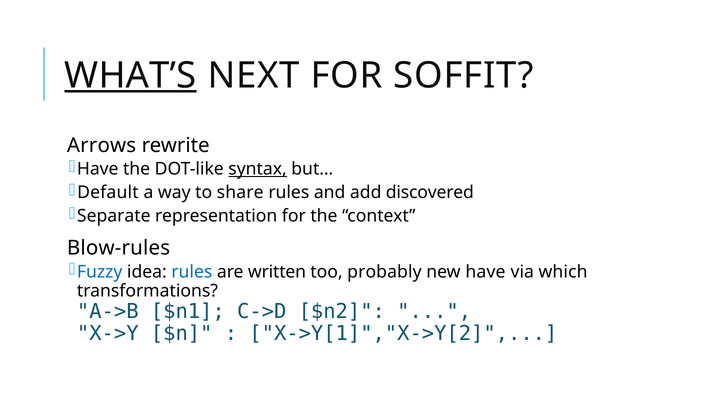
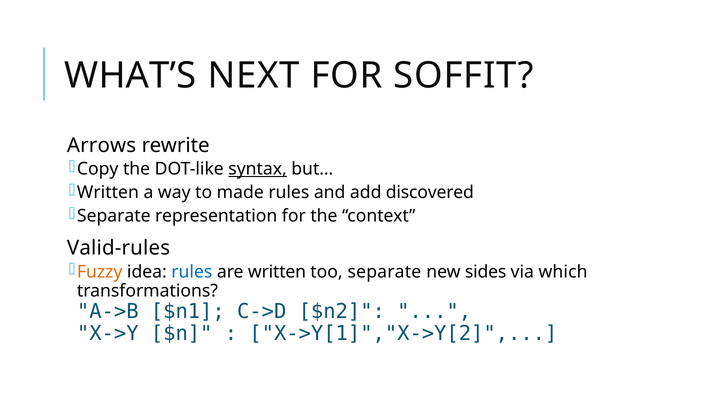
WHAT’S underline: present -> none (130, 75)
Have: Have -> Copy (98, 169)
Default: Default -> Written (108, 192)
share: share -> made (240, 192)
Blow-rules: Blow-rules -> Valid-rules (119, 248)
Fuzzy colour: blue -> orange (100, 271)
too probably: probably -> separate (384, 271)
new have: have -> sides (486, 271)
